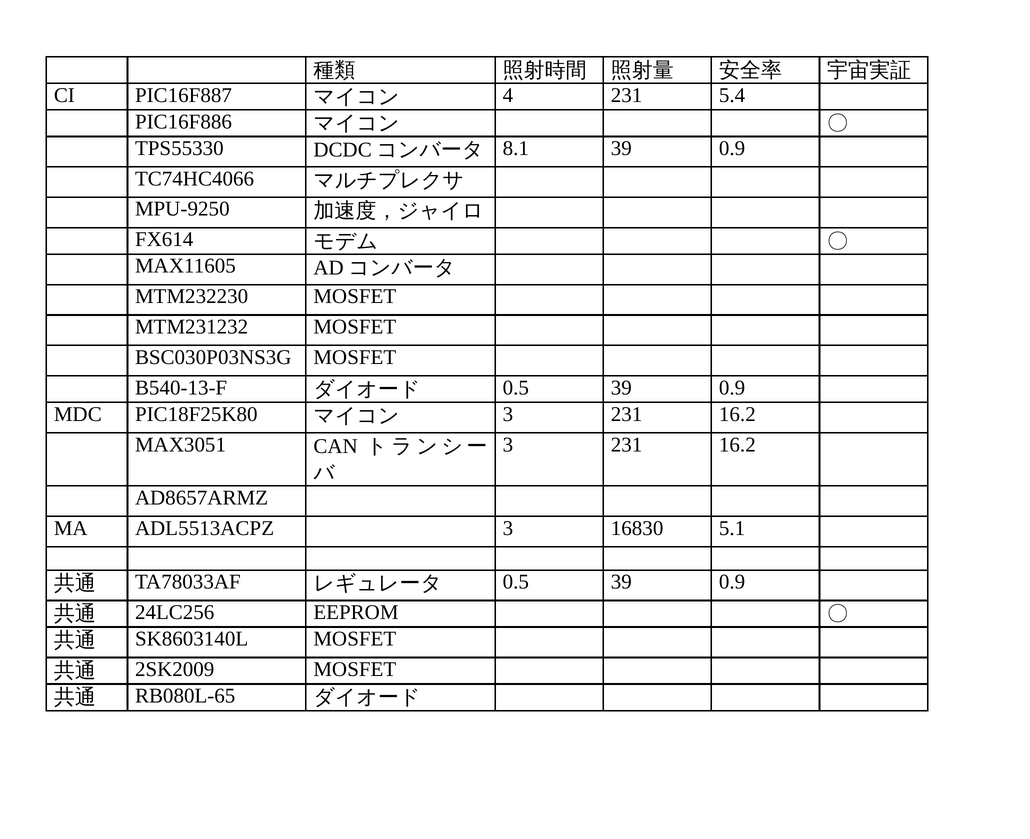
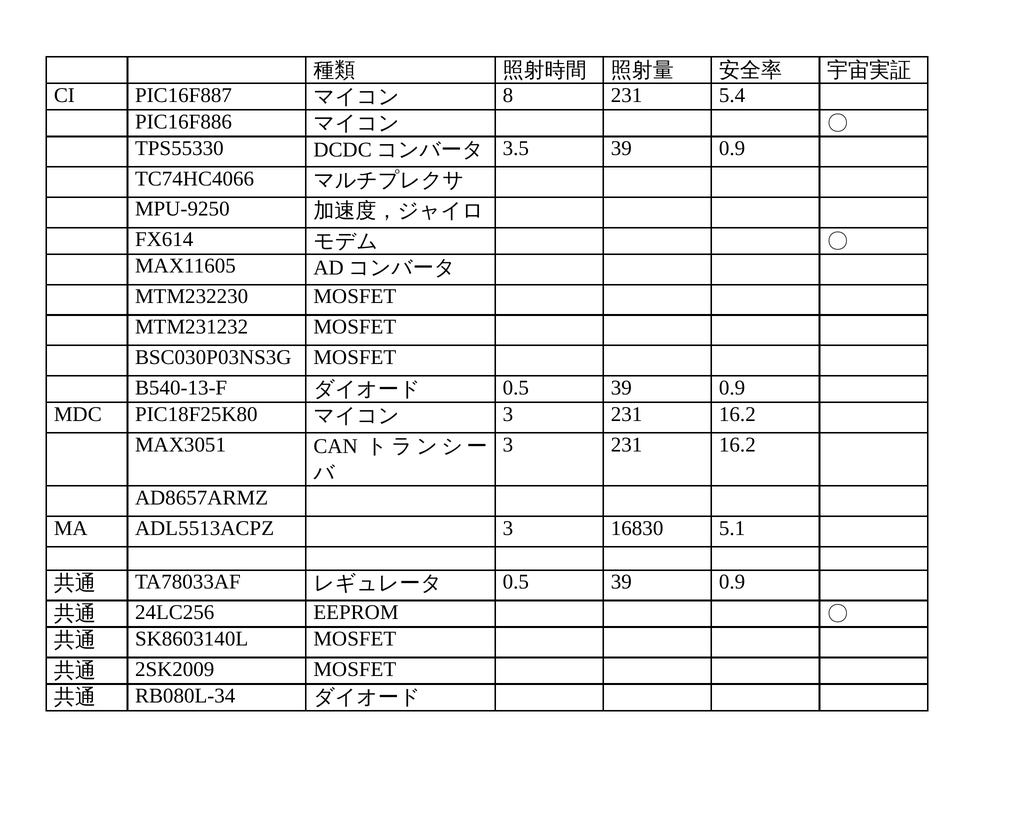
4: 4 -> 8 (508, 95)
8.1: 8.1 -> 3.5 (516, 148)
RB080L-65: RB080L-65 -> RB080L-34 (185, 696)
